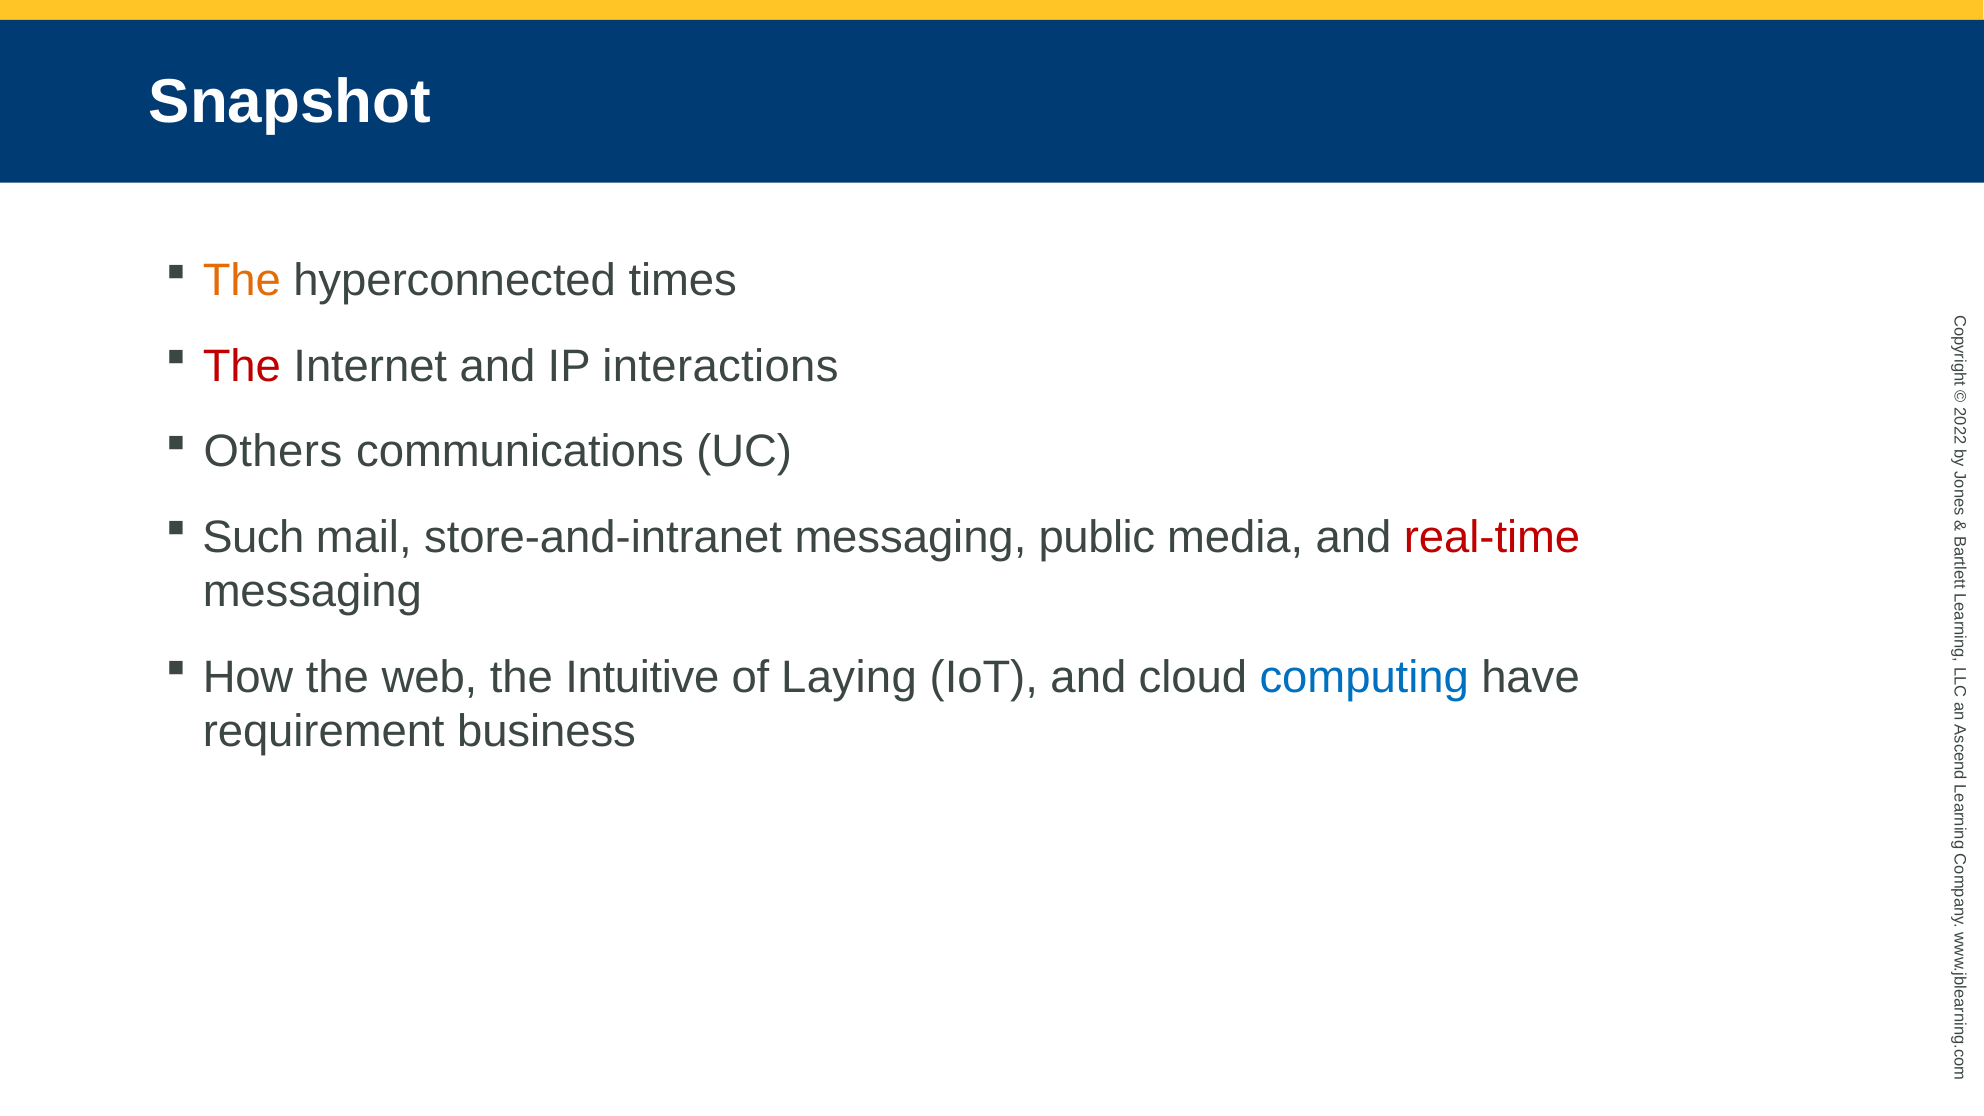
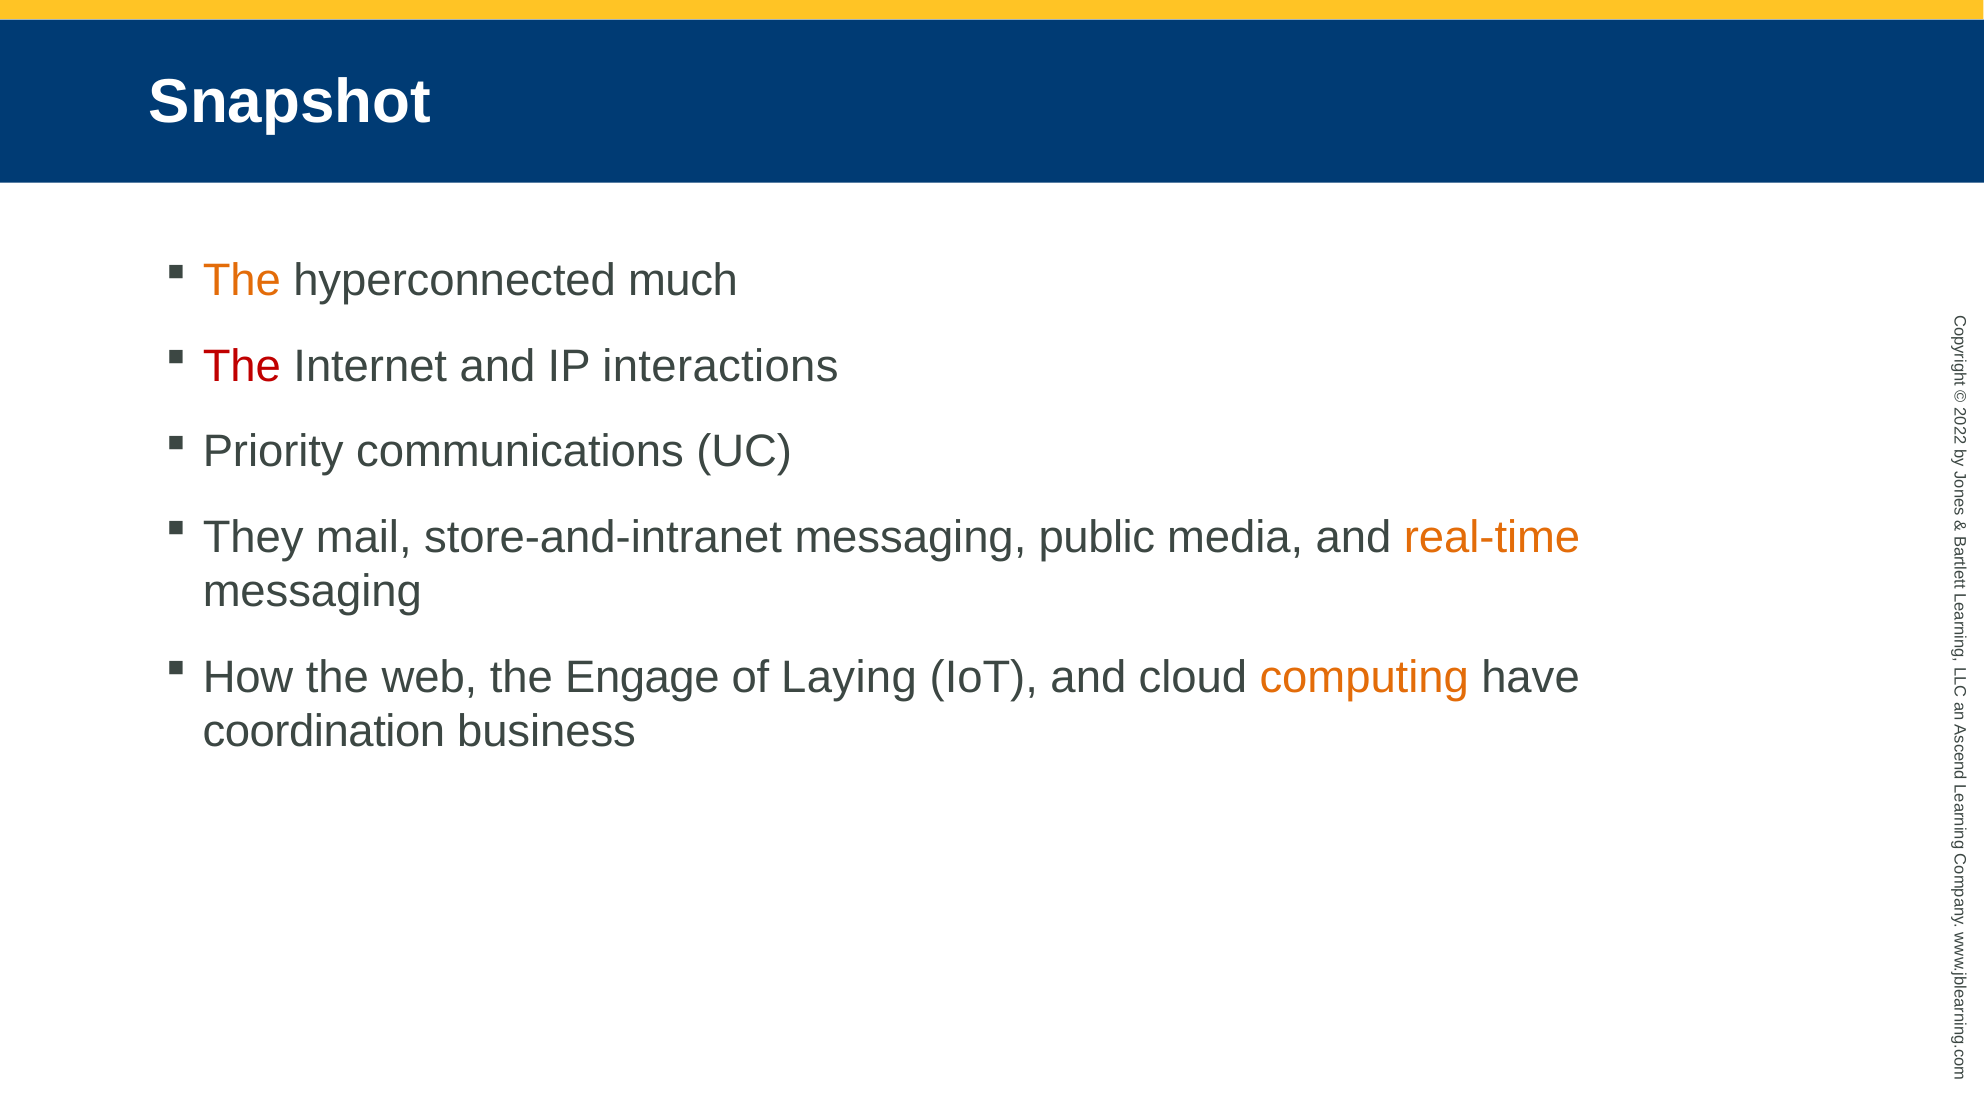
times: times -> much (683, 280)
Others: Others -> Priority (273, 452)
Such: Such -> They (253, 537)
real-time colour: red -> orange (1492, 537)
Intuitive: Intuitive -> Engage (642, 677)
computing colour: blue -> orange (1364, 677)
requirement: requirement -> coordination (324, 732)
